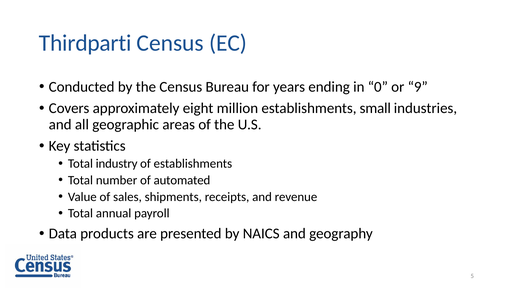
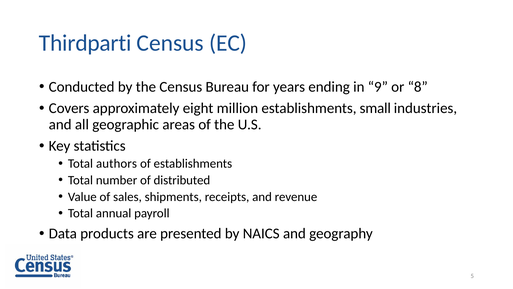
0: 0 -> 9 (378, 87)
9: 9 -> 8 (418, 87)
industry: industry -> authors (117, 163)
automated: automated -> distributed (182, 180)
